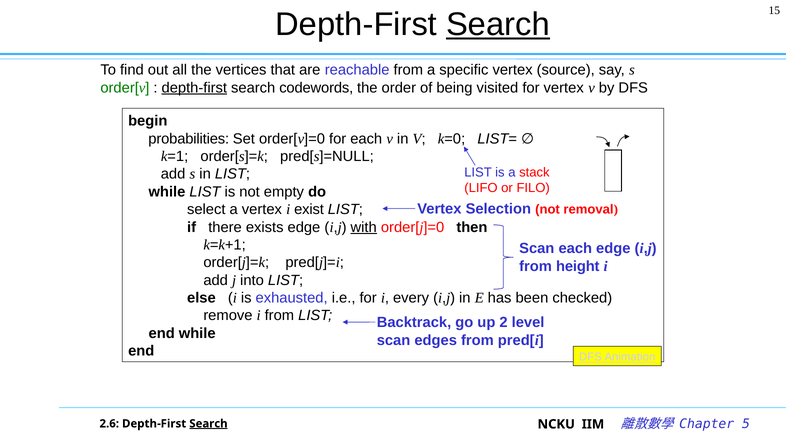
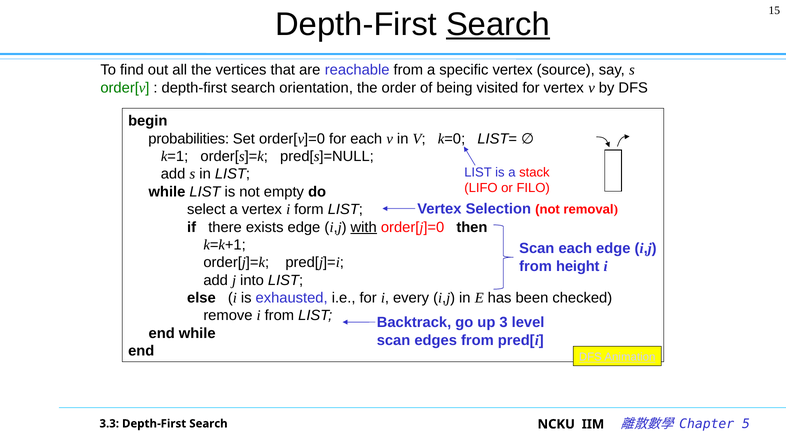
depth-first underline: present -> none (194, 88)
codewords: codewords -> orientation (316, 88)
exist: exist -> form (309, 210)
2: 2 -> 3 (504, 323)
2.6: 2.6 -> 3.3 (109, 424)
Search underline: present -> none (208, 424)
